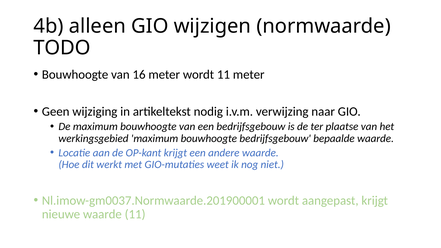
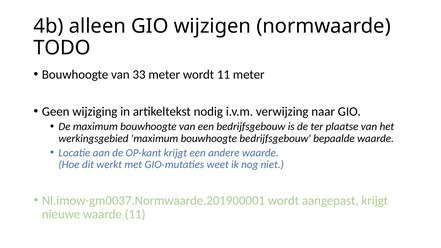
16: 16 -> 33 (139, 75)
